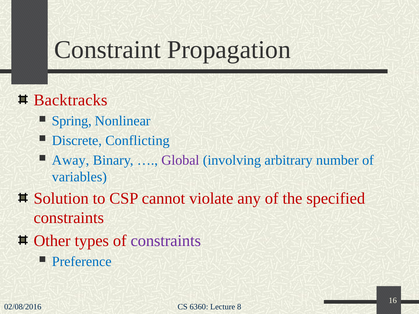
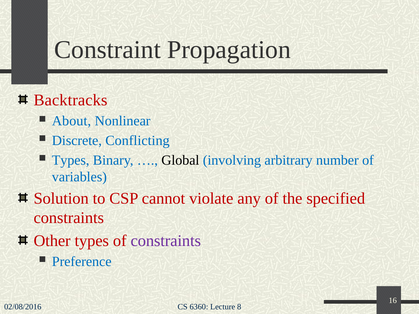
Spring: Spring -> About (71, 121)
Away: Away -> Types (71, 160)
Global colour: purple -> black (180, 160)
